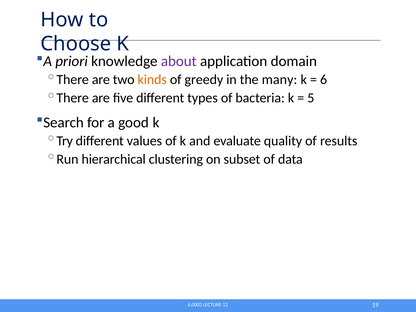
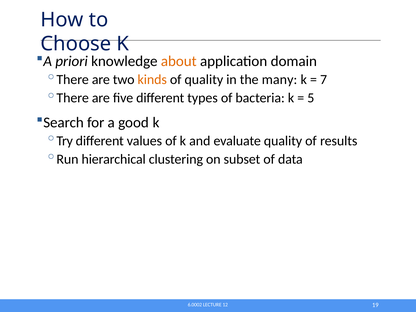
about colour: purple -> orange (179, 61)
of greedy: greedy -> quality (204, 80)
6: 6 -> 7 (324, 80)
